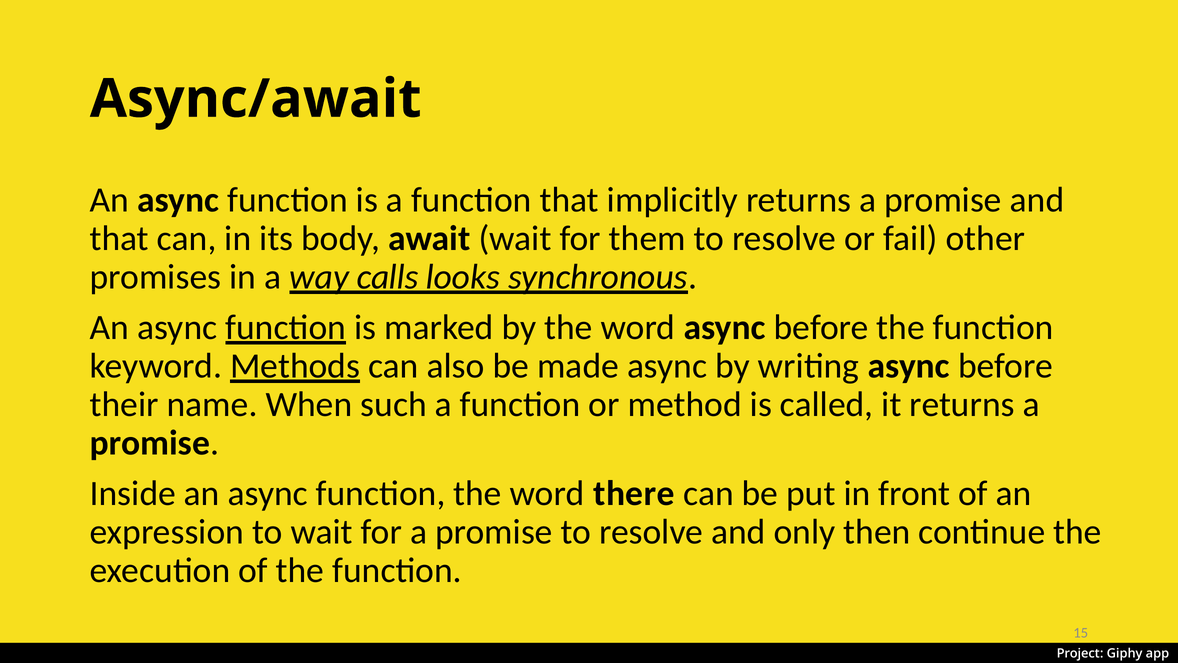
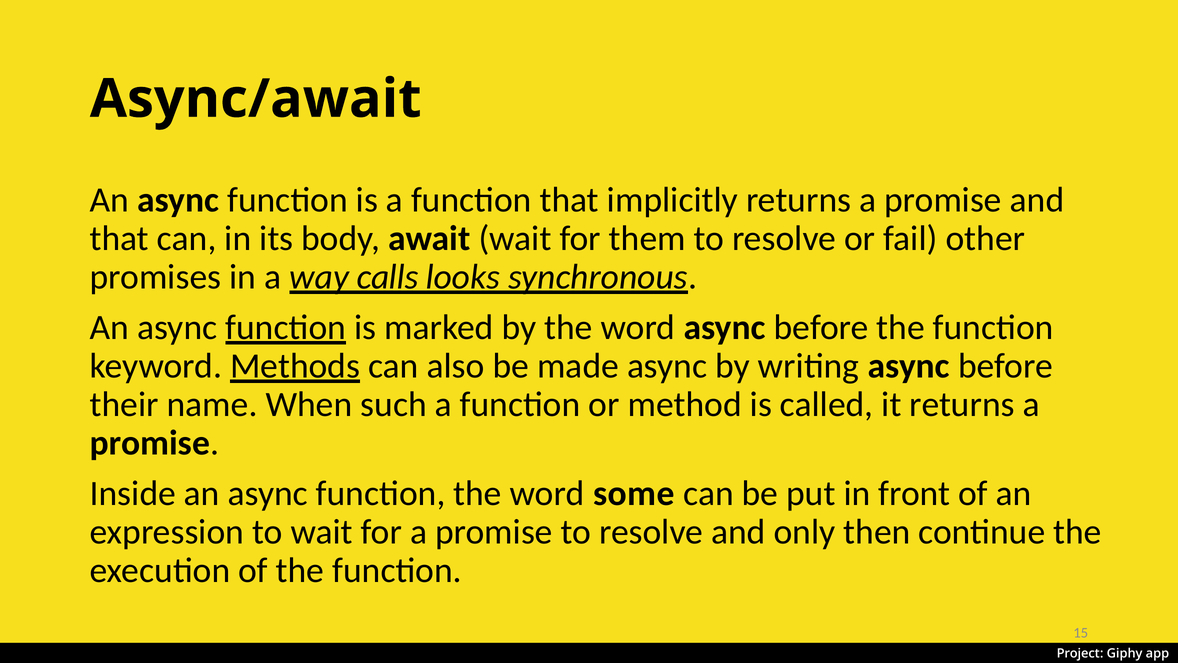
there: there -> some (634, 493)
